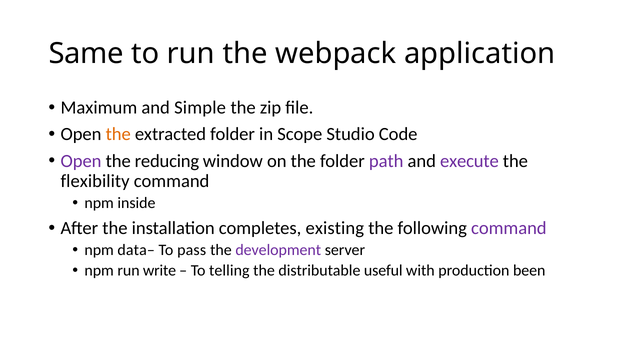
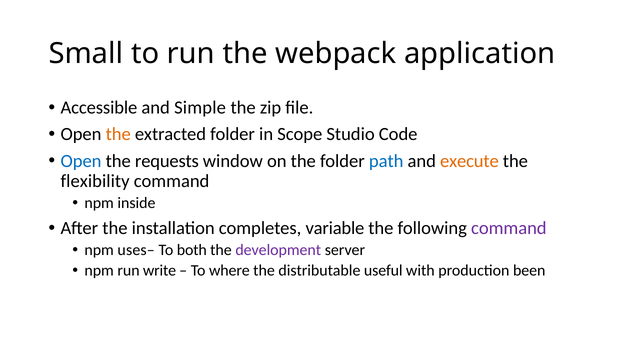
Same: Same -> Small (86, 54)
Maximum: Maximum -> Accessible (99, 108)
Open colour: purple -> blue (81, 161)
reducing: reducing -> requests (167, 161)
path colour: purple -> blue (386, 161)
execute colour: purple -> orange (469, 161)
existing: existing -> variable (335, 228)
data–: data– -> uses– (136, 250)
pass: pass -> both (192, 250)
telling: telling -> where (229, 271)
